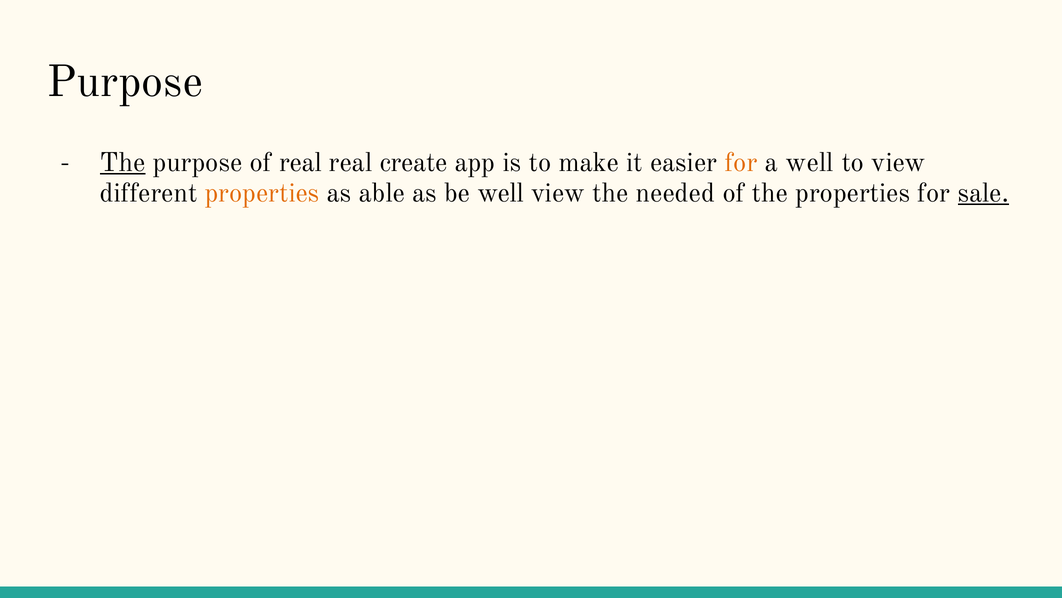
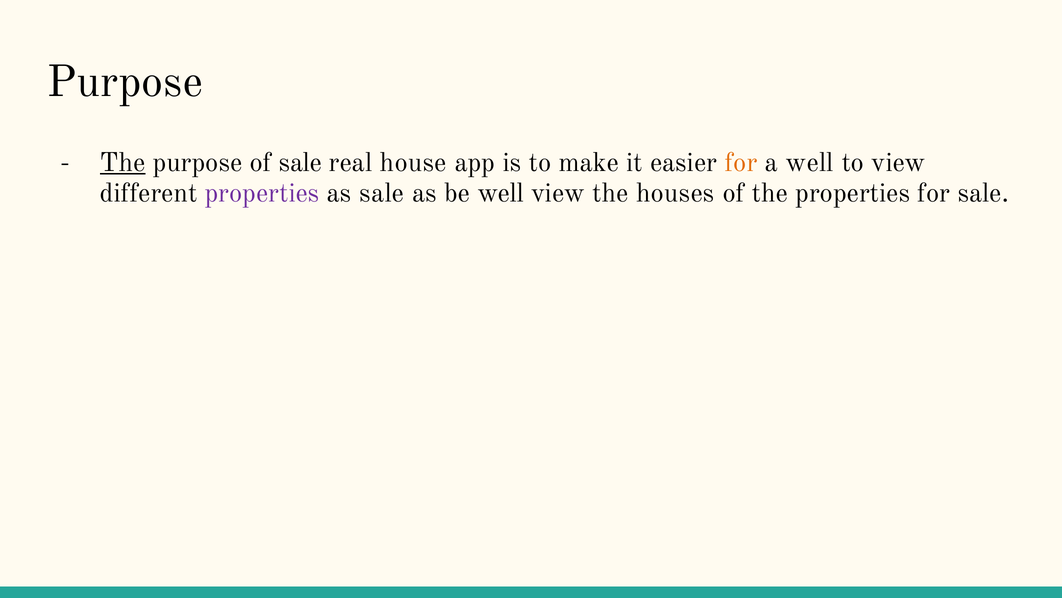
of real: real -> sale (300, 162)
create: create -> house (413, 162)
properties colour: orange -> purple (262, 193)
as able: able -> sale (382, 193)
needed: needed -> houses (675, 193)
sale underline: present -> none (983, 193)
